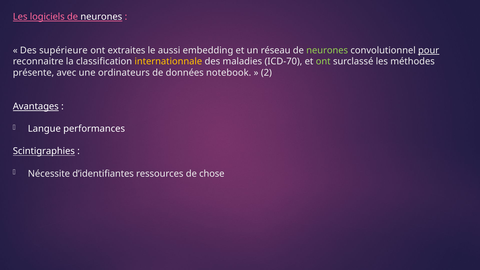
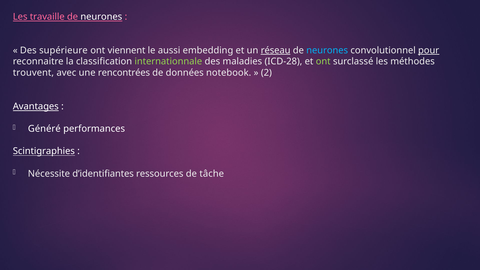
logiciels: logiciels -> travaille (47, 17)
extraites: extraites -> viennent (127, 50)
réseau underline: none -> present (276, 50)
neurones colour: light green -> light blue (327, 50)
internationnale colour: yellow -> light green (168, 62)
ICD-70: ICD-70 -> ICD-28 (283, 62)
présente: présente -> trouvent (33, 73)
ordinateurs: ordinateurs -> rencontrées (124, 73)
Langue: Langue -> Généré (44, 129)
chose: chose -> tâche (212, 174)
